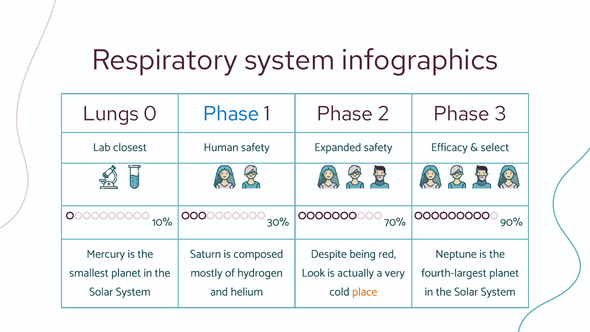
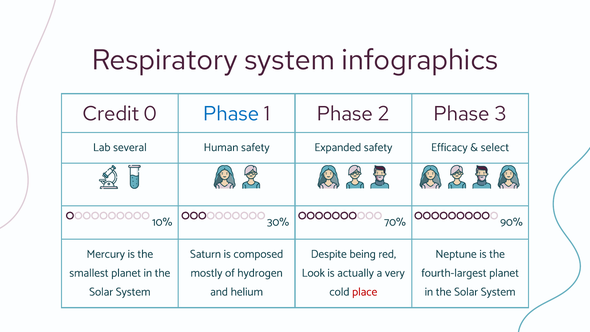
Lungs: Lungs -> Credit (111, 114)
closest: closest -> several (130, 147)
place colour: orange -> red (365, 292)
